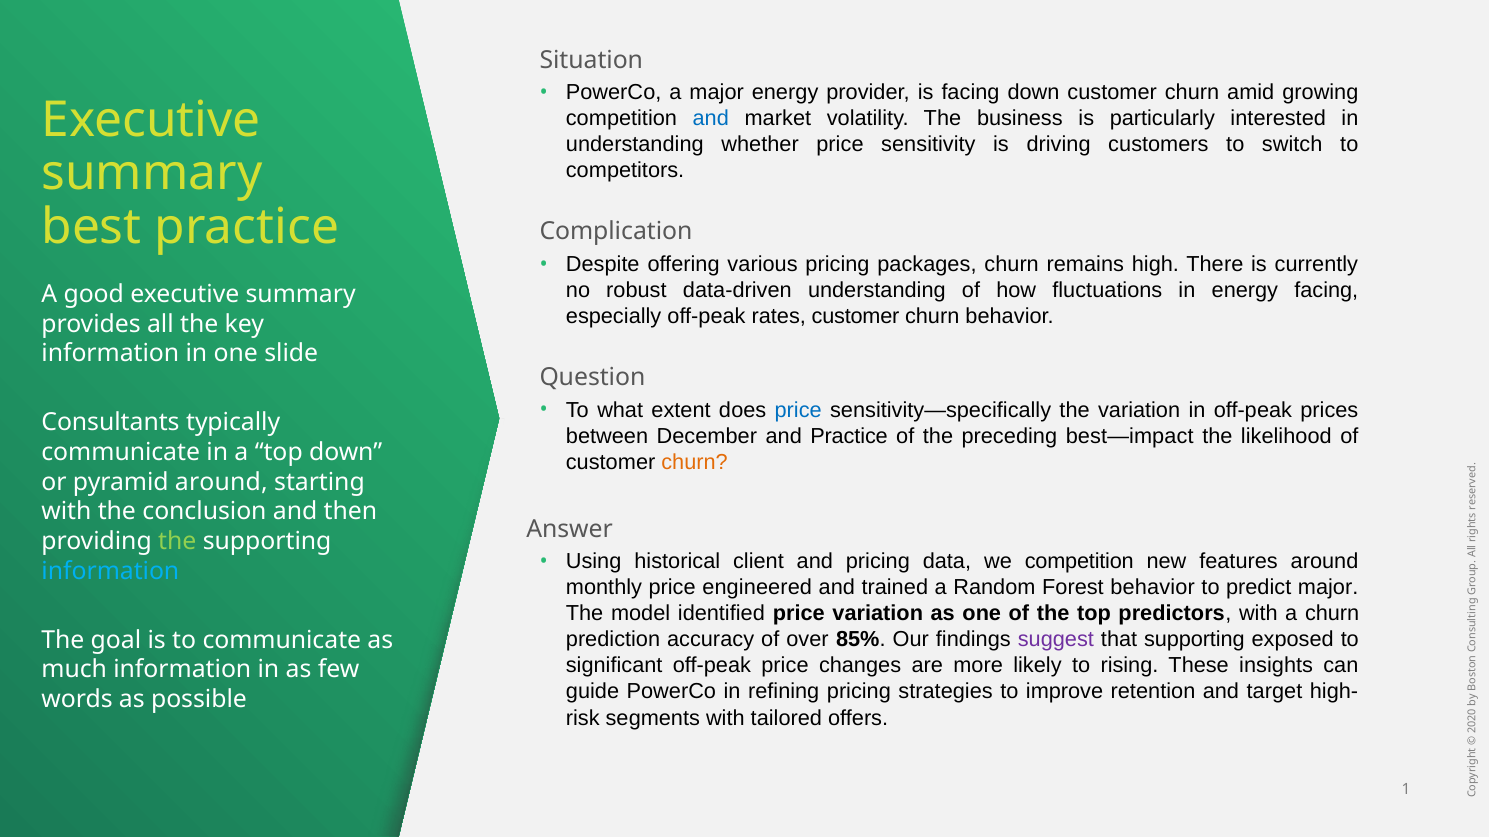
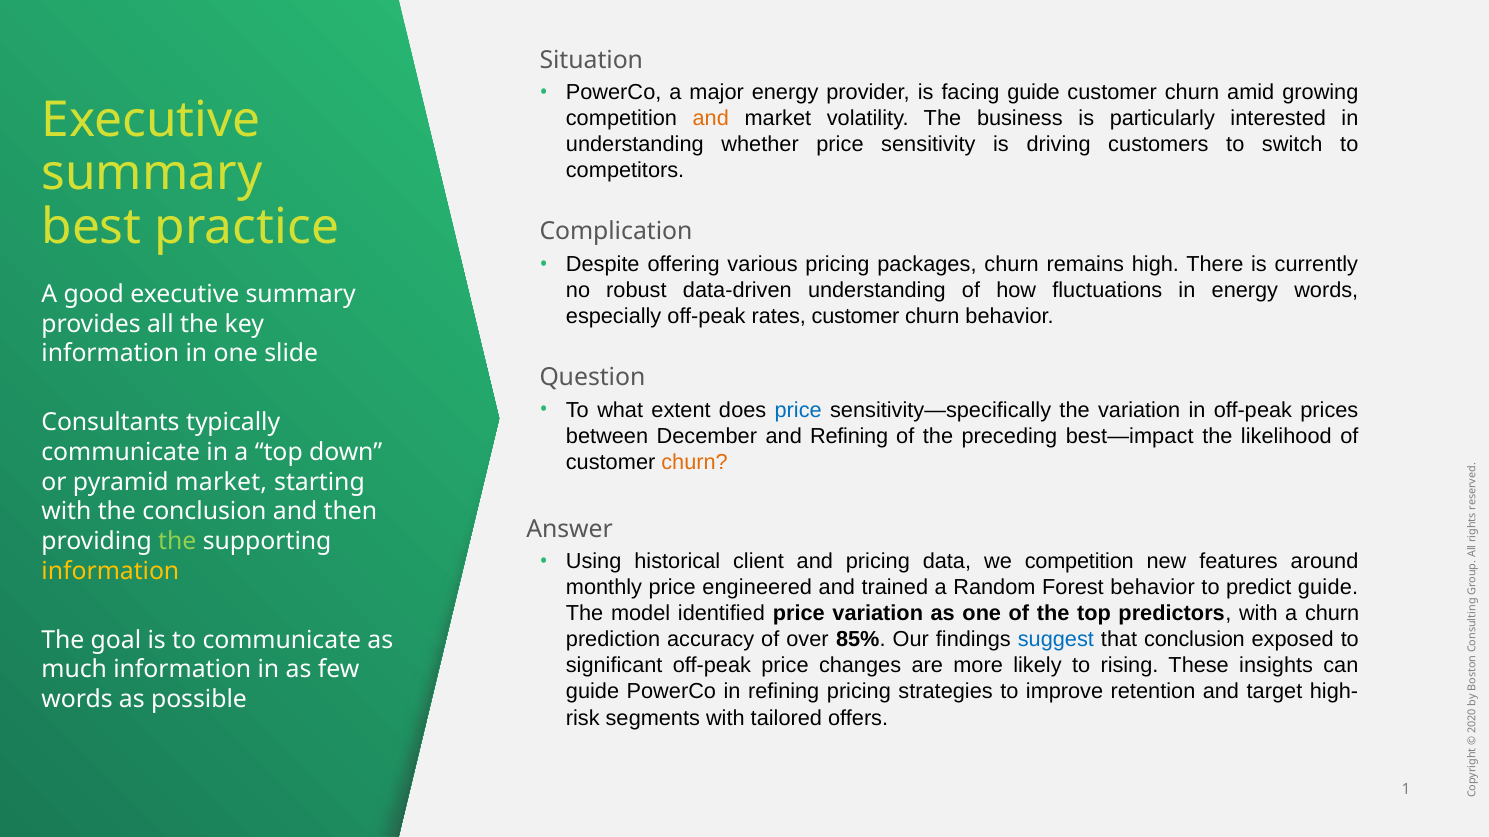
facing down: down -> guide (1034, 93)
and colour: blue -> orange (711, 119)
energy facing: facing -> words (1326, 291)
and Practice: Practice -> Refining (849, 436)
pyramid around: around -> market (221, 482)
information colour: light blue -> yellow (110, 572)
predict major: major -> guide (1328, 588)
suggest colour: purple -> blue (1056, 640)
that supporting: supporting -> conclusion (1194, 640)
